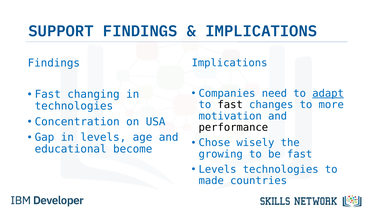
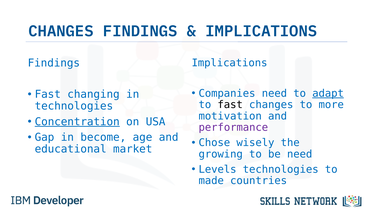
SUPPORT: SUPPORT -> CHANGES (61, 31)
Concentration underline: none -> present (77, 122)
performance colour: black -> purple (233, 127)
in levels: levels -> become (103, 137)
become: become -> market (133, 149)
be fast: fast -> need (300, 154)
